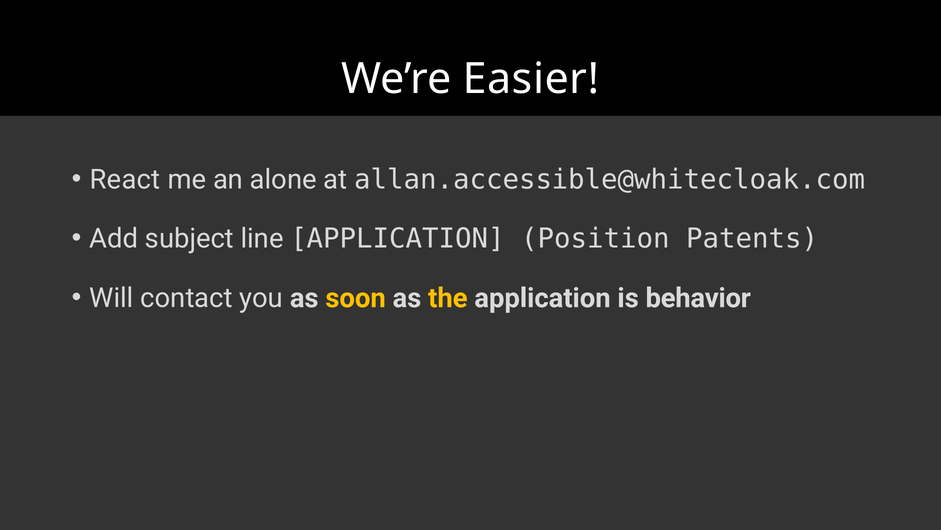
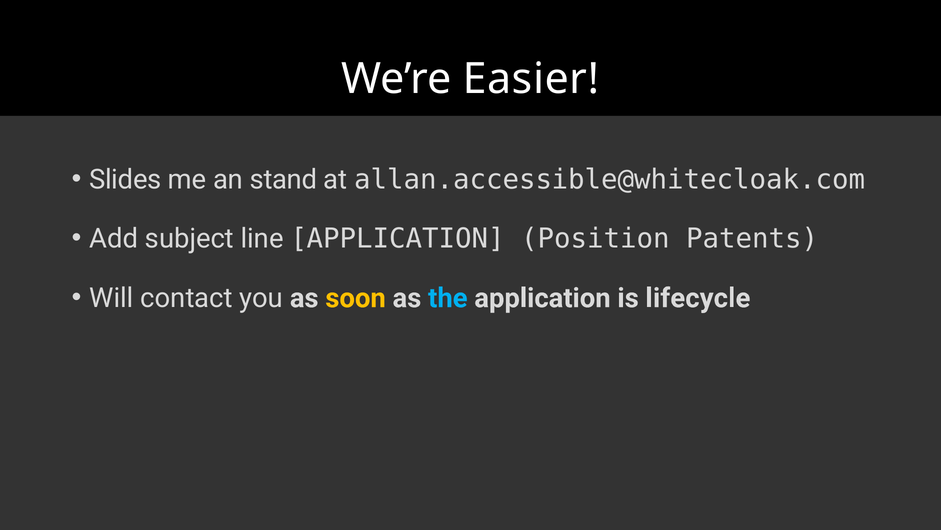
React: React -> Slides (125, 179)
alone: alone -> stand (283, 179)
the colour: yellow -> light blue (448, 298)
behavior: behavior -> lifecycle (698, 298)
